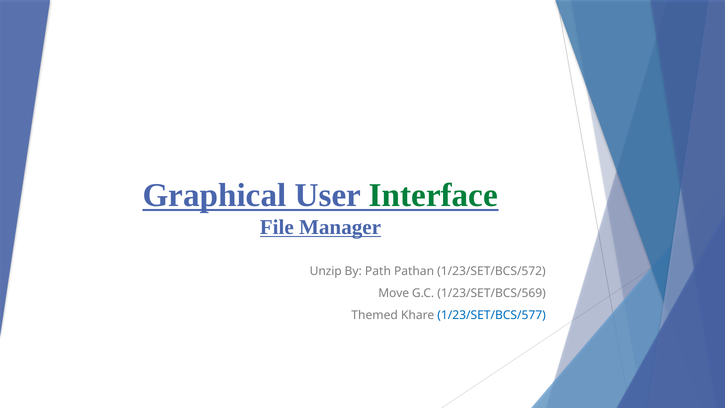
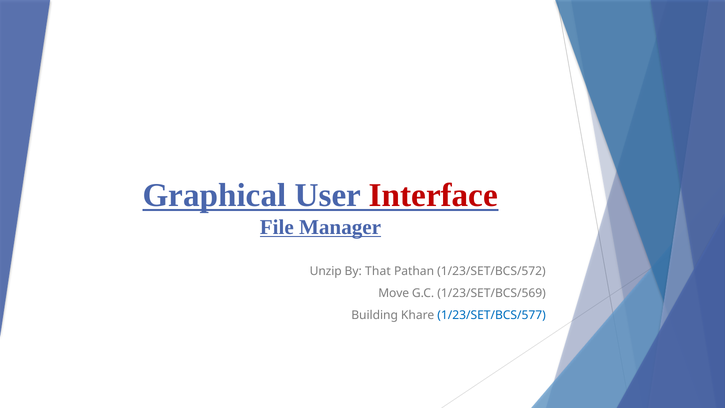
Interface colour: green -> red (433, 195)
Path: Path -> That (378, 271)
Themed: Themed -> Building (375, 315)
